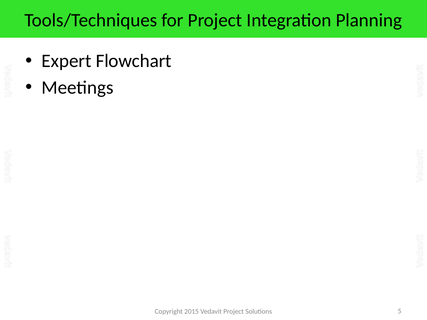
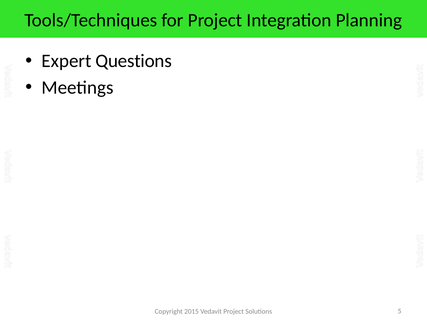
Flowchart: Flowchart -> Questions (134, 61)
